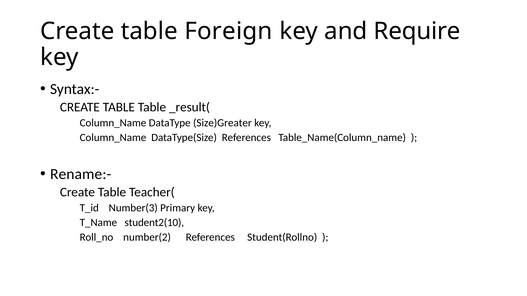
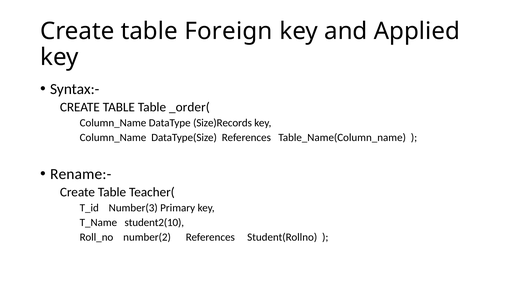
Require: Require -> Applied (417, 31)
_result(: _result( -> _order( (189, 107)
Size)Greater: Size)Greater -> Size)Records (222, 123)
